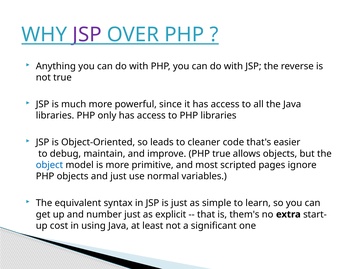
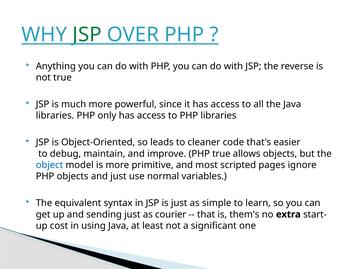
JSP colour: purple -> green (87, 35)
number: number -> sending (104, 215)
explicit: explicit -> courier (171, 215)
